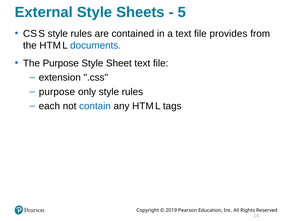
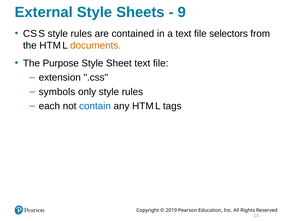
5: 5 -> 9 (182, 12)
provides: provides -> selectors (229, 34)
documents colour: blue -> orange (96, 45)
purpose: purpose -> symbols (57, 92)
